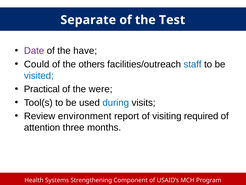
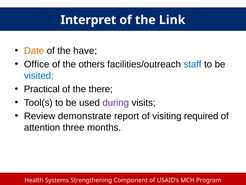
Separate: Separate -> Interpret (88, 20)
Test: Test -> Link (172, 20)
Date colour: purple -> orange (34, 51)
Could: Could -> Office (37, 64)
were: were -> there (101, 89)
during colour: blue -> purple (116, 102)
environment: environment -> demonstrate (85, 116)
